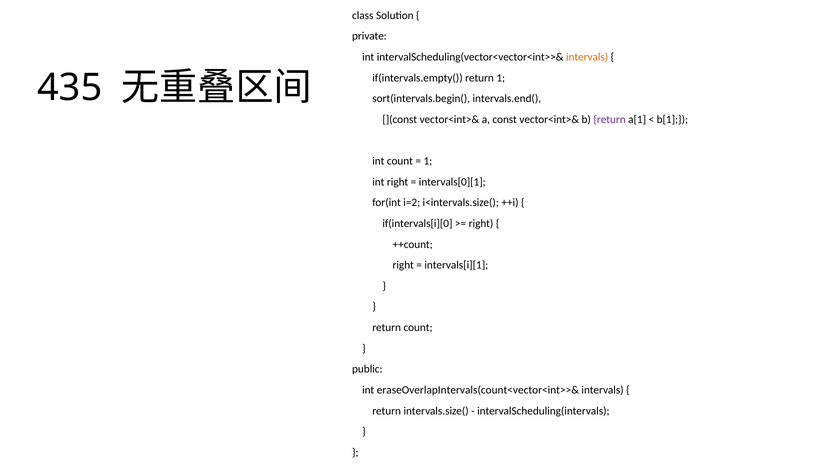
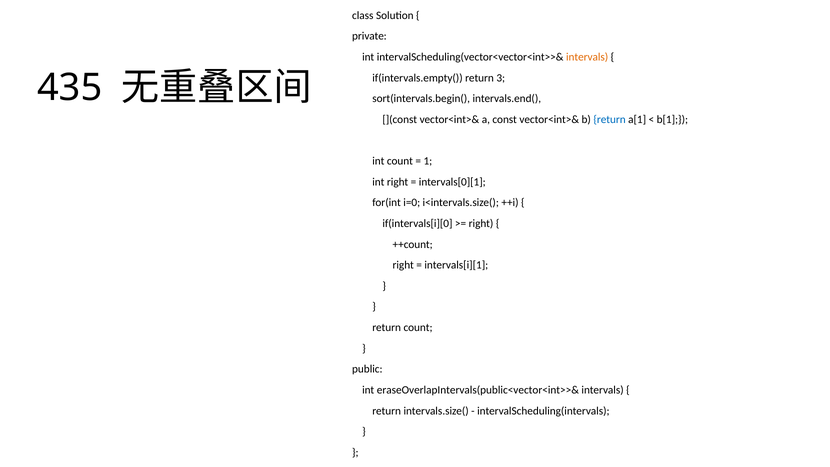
return 1: 1 -> 3 (501, 78)
return colour: purple -> blue (610, 119)
i=2: i=2 -> i=0 (412, 203)
eraseOverlapIntervals(count<vector<int>>&: eraseOverlapIntervals(count<vector<int>>& -> eraseOverlapIntervals(public<vector<int>>& (478, 390)
